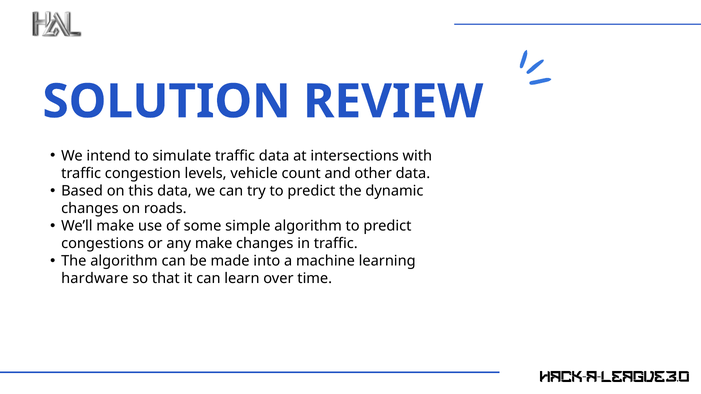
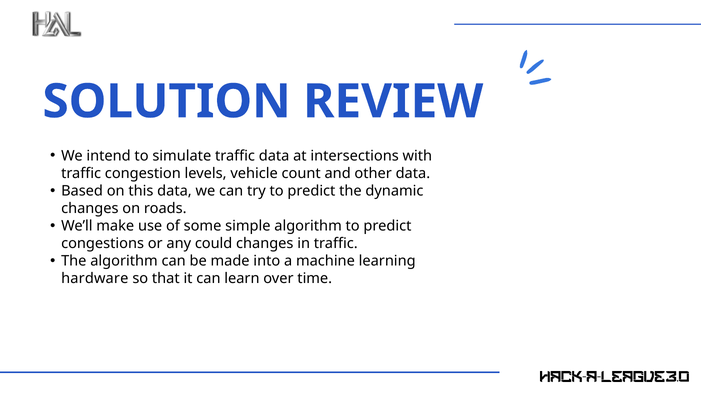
any make: make -> could (214, 244)
